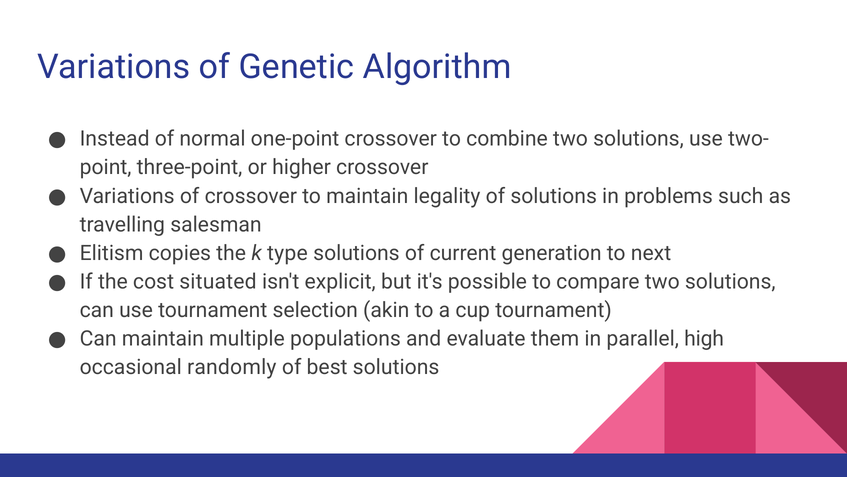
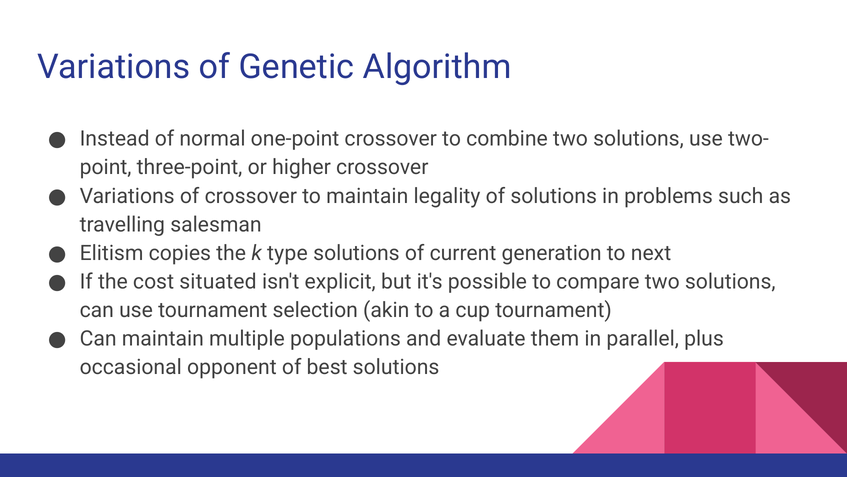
high: high -> plus (704, 339)
randomly: randomly -> opponent (232, 367)
